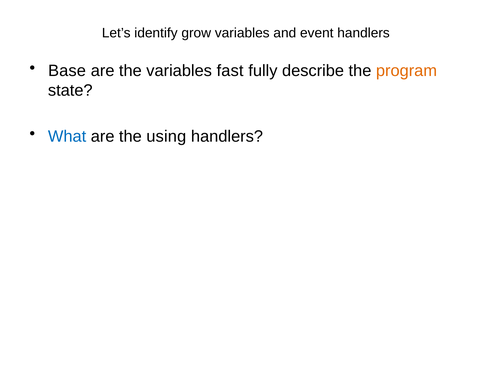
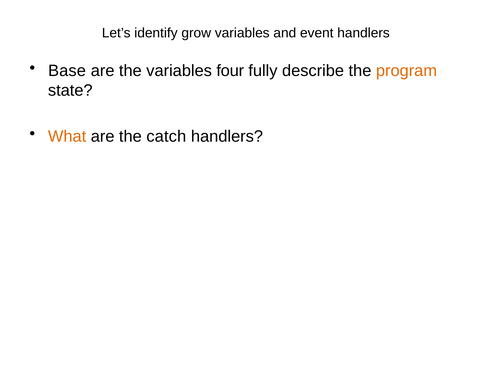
fast: fast -> four (230, 71)
What colour: blue -> orange (67, 136)
using: using -> catch (166, 136)
